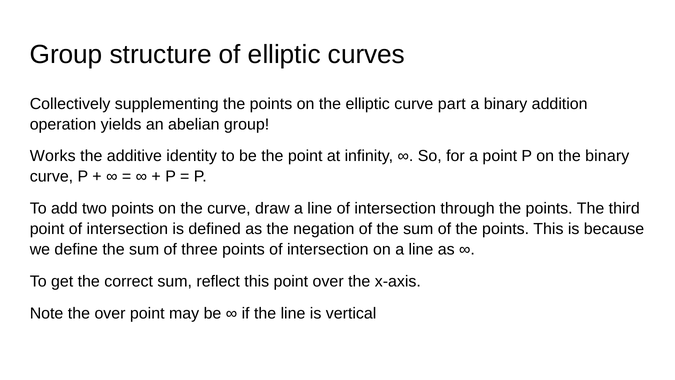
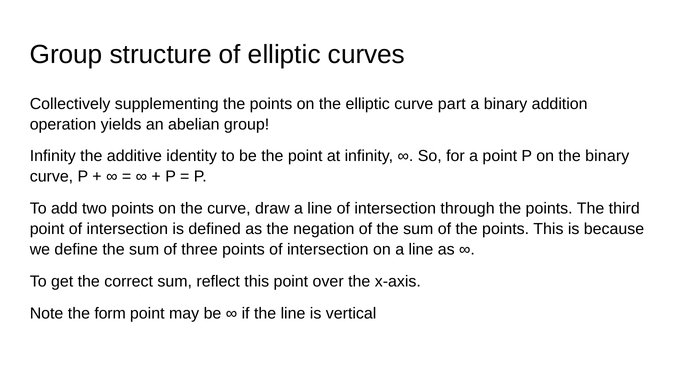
Works: Works -> Infinity (53, 156)
the over: over -> form (110, 313)
